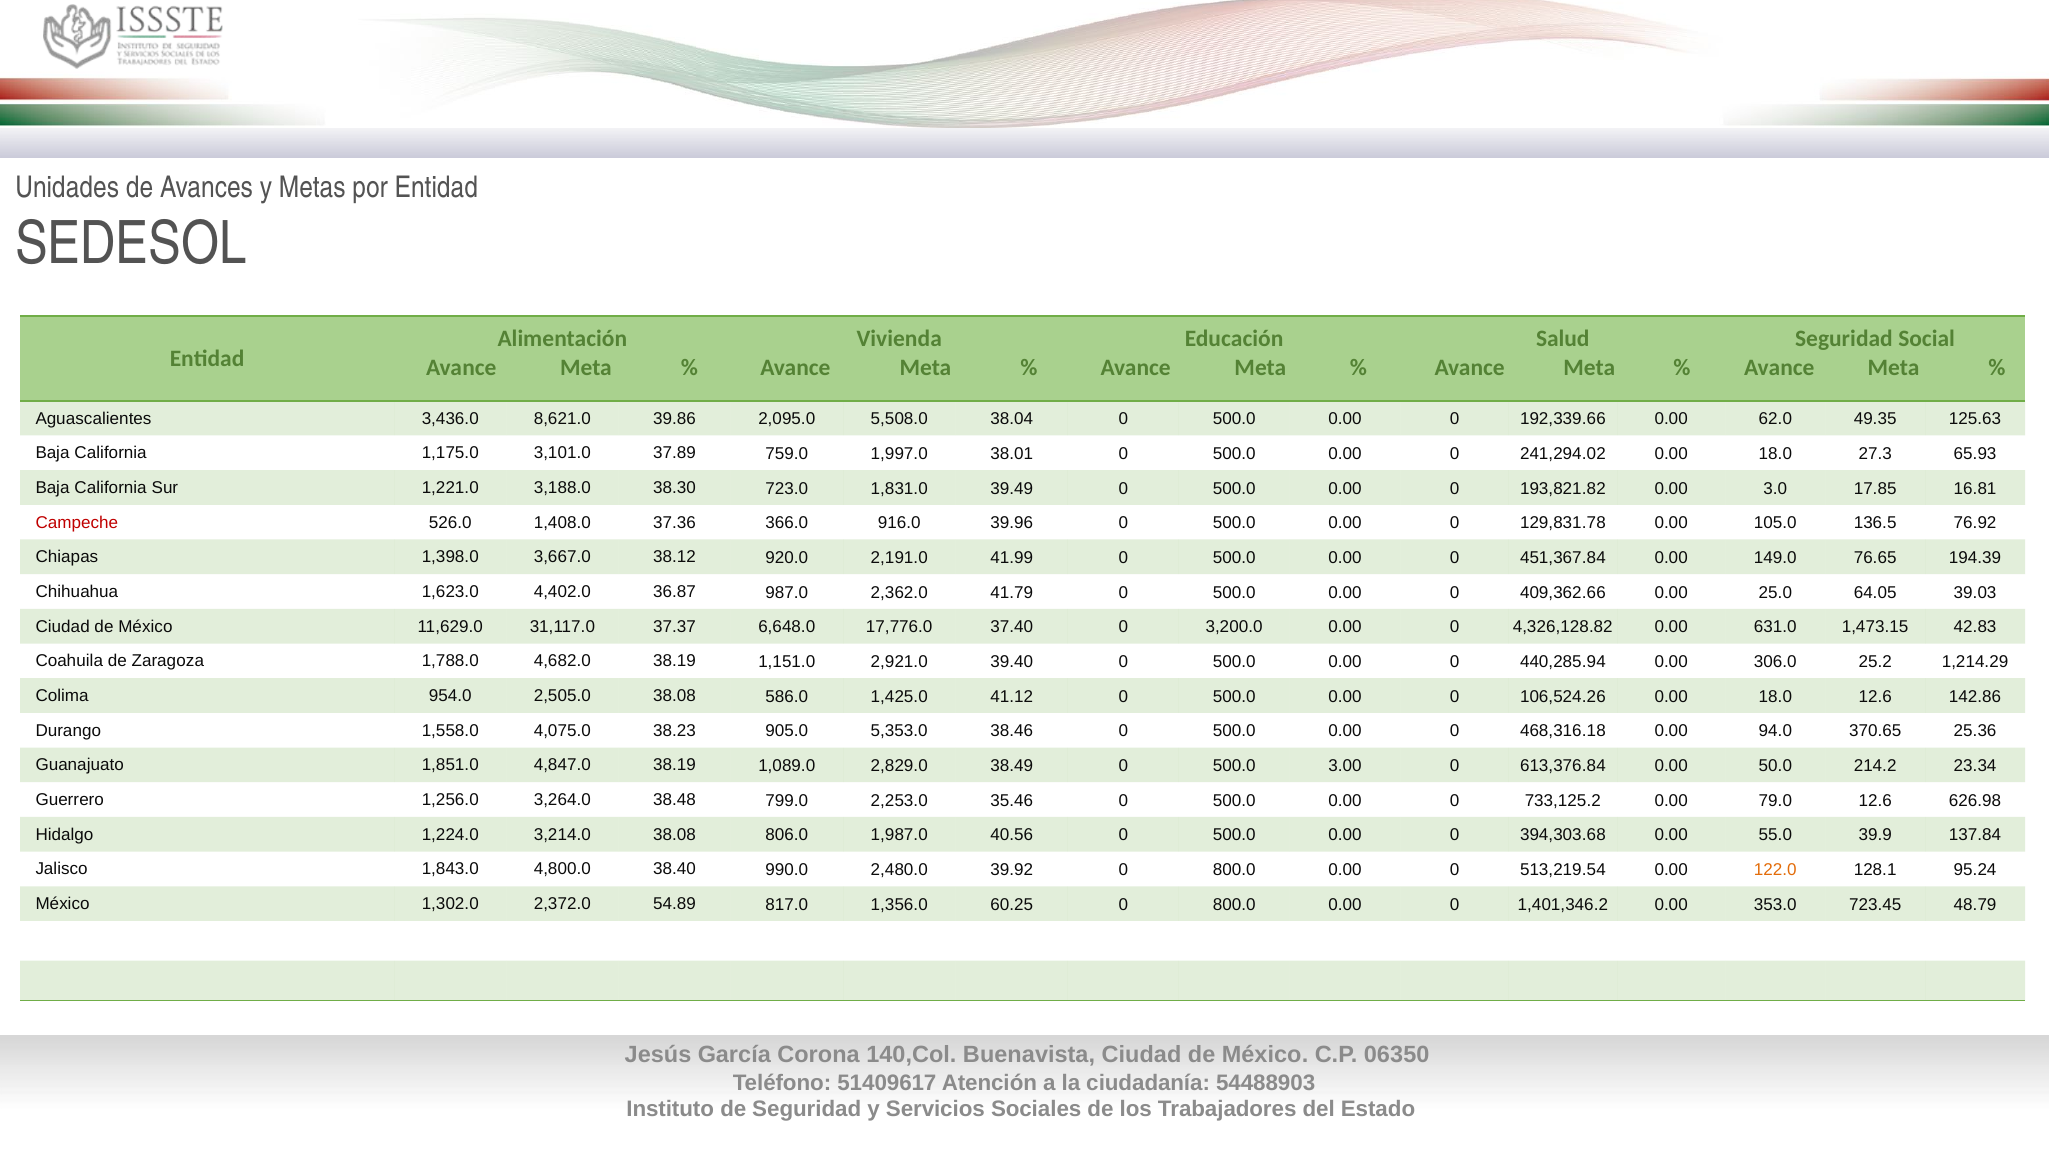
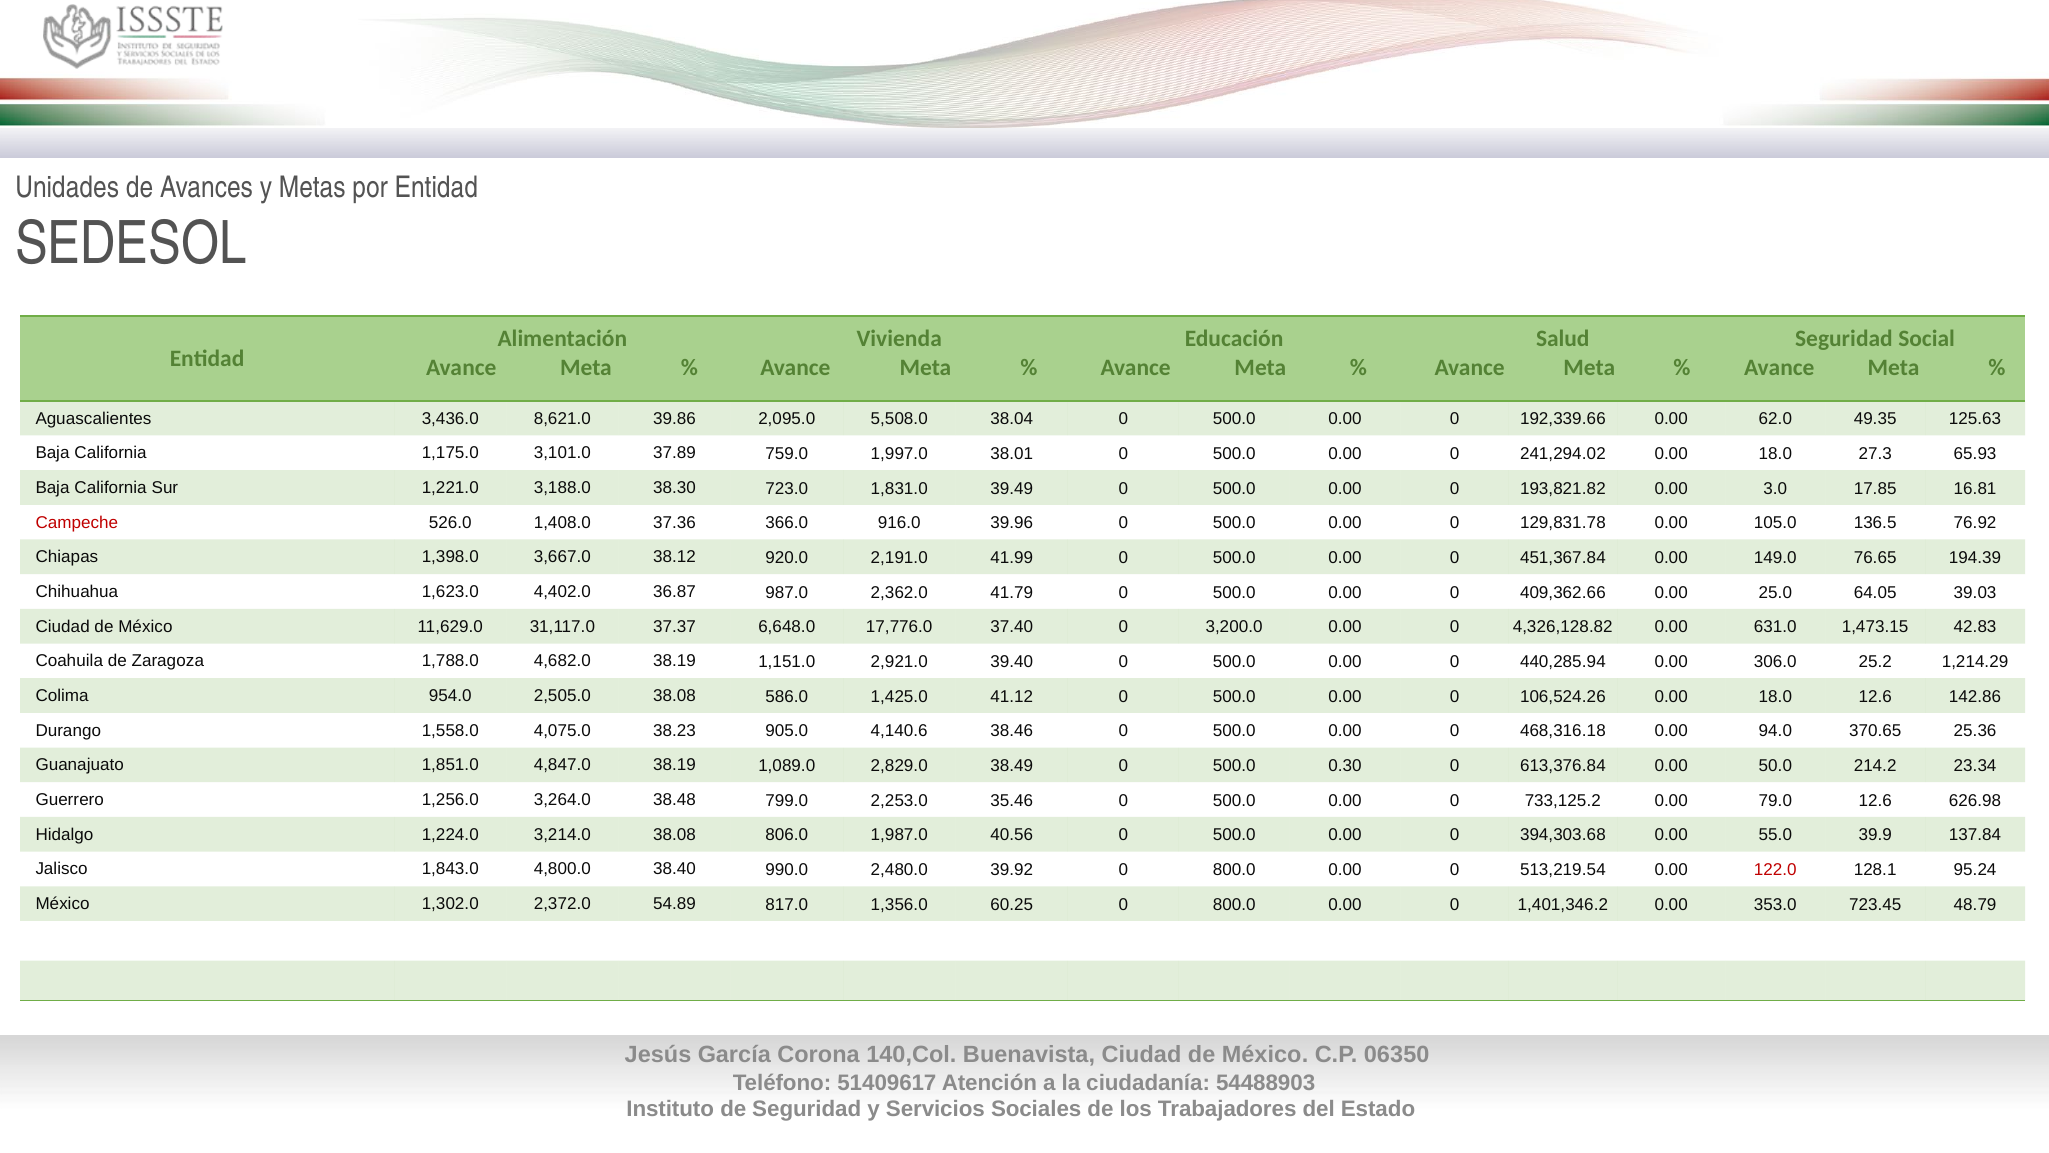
5,353.0: 5,353.0 -> 4,140.6 (899, 731)
3.00: 3.00 -> 0.30 (1345, 766)
122.0 colour: orange -> red (1775, 870)
